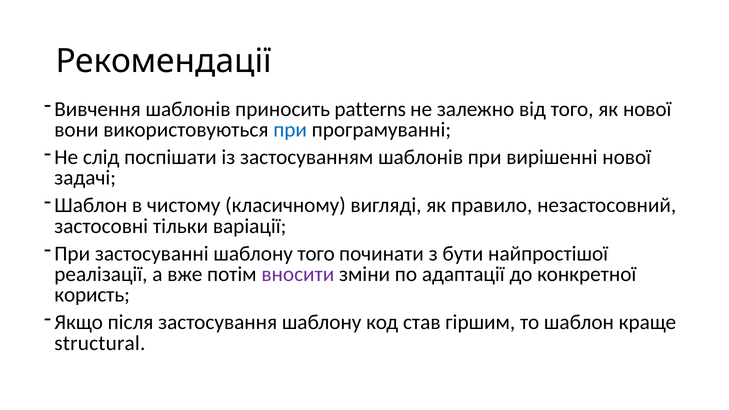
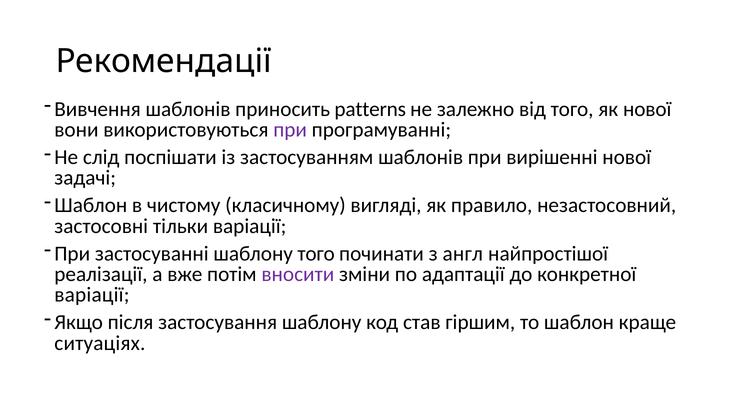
при colour: blue -> purple (290, 130)
бути: бути -> англ (463, 254)
користь: користь -> варіації (92, 295)
structural: structural -> ситуаціях (100, 343)
